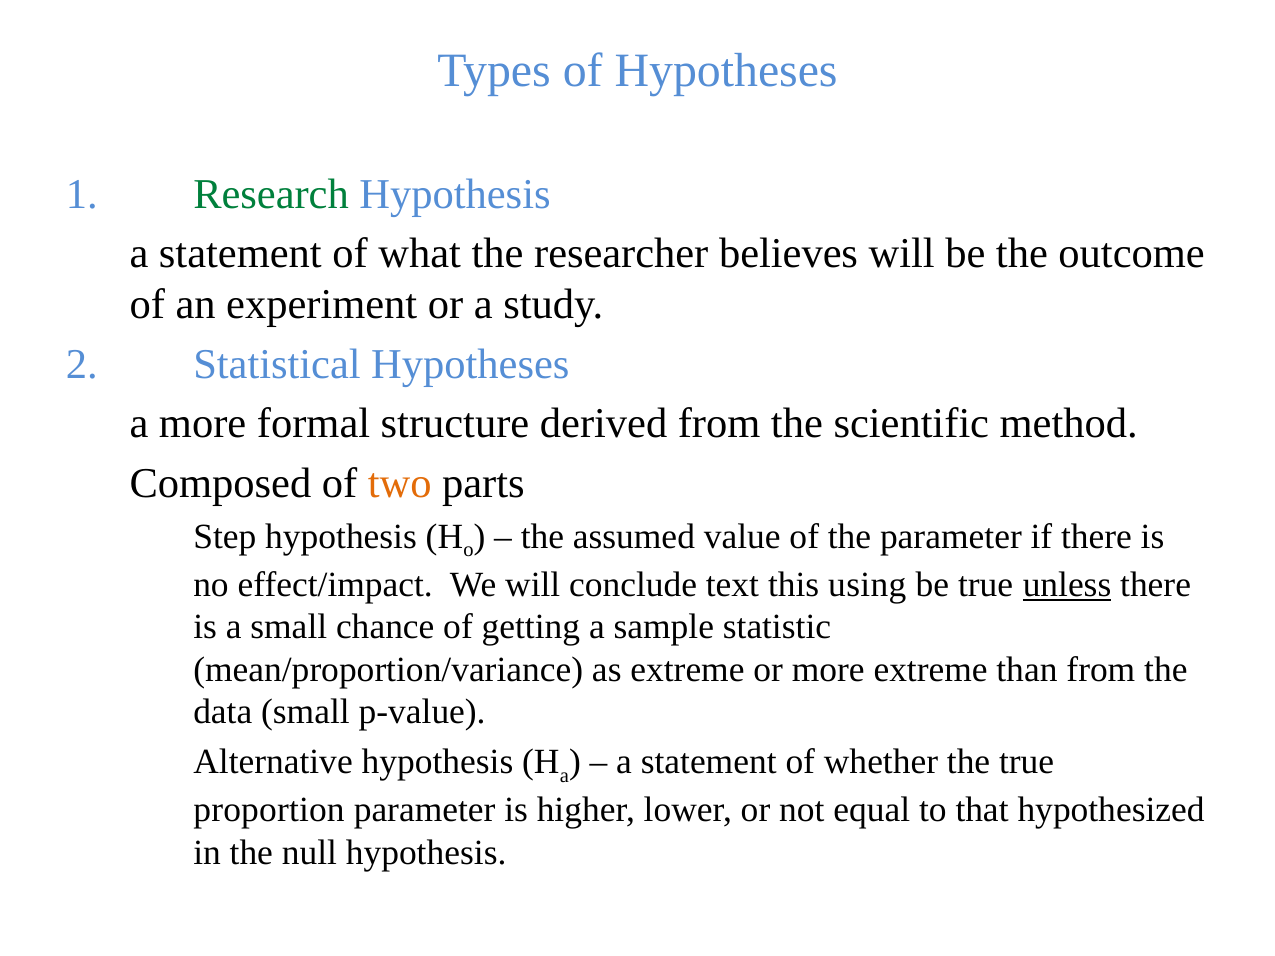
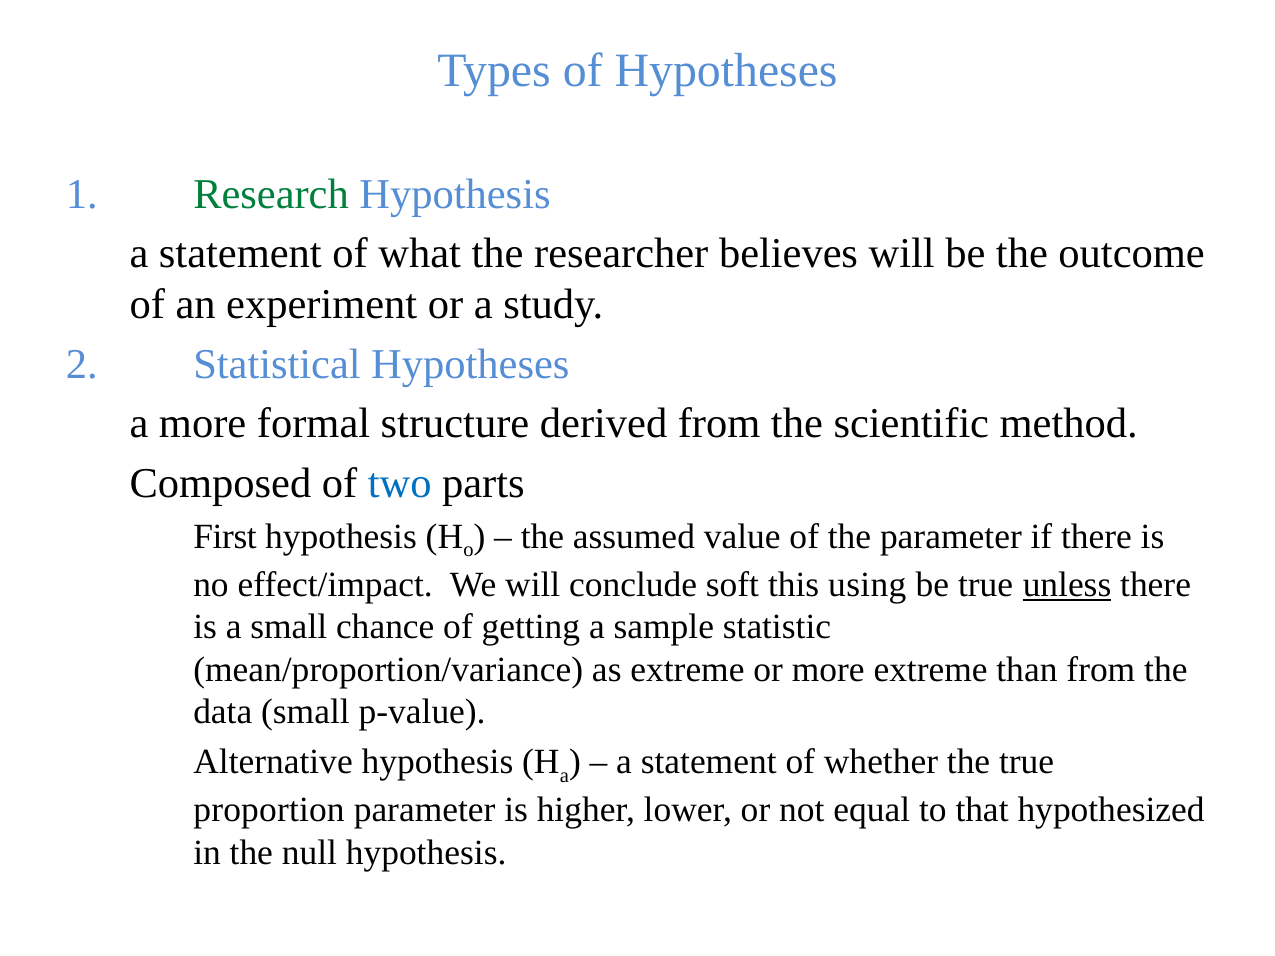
two colour: orange -> blue (400, 483)
Step: Step -> First (225, 536)
text: text -> soft (732, 585)
